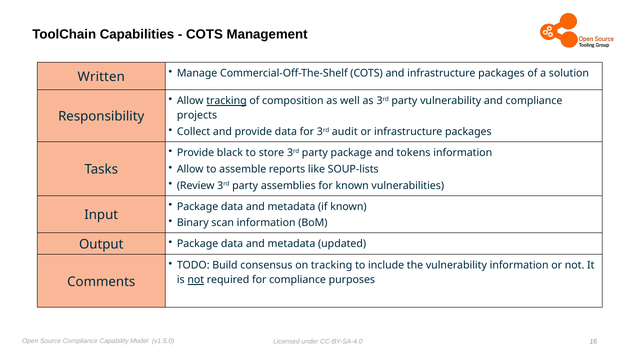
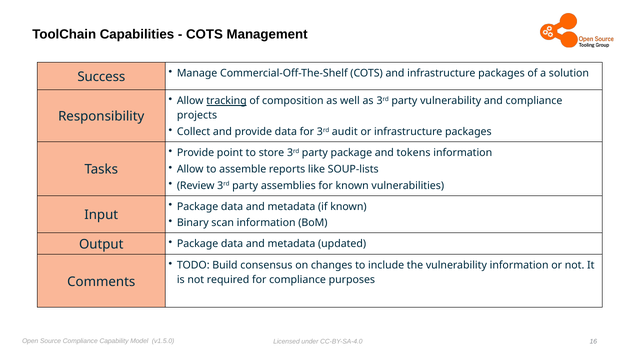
Written: Written -> Success (101, 77)
black: black -> point (230, 153)
on tracking: tracking -> changes (332, 265)
not underline: present -> none (196, 280)
